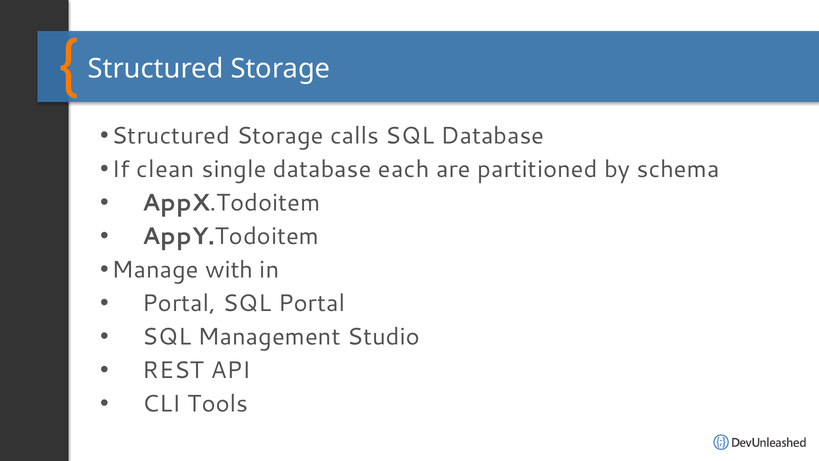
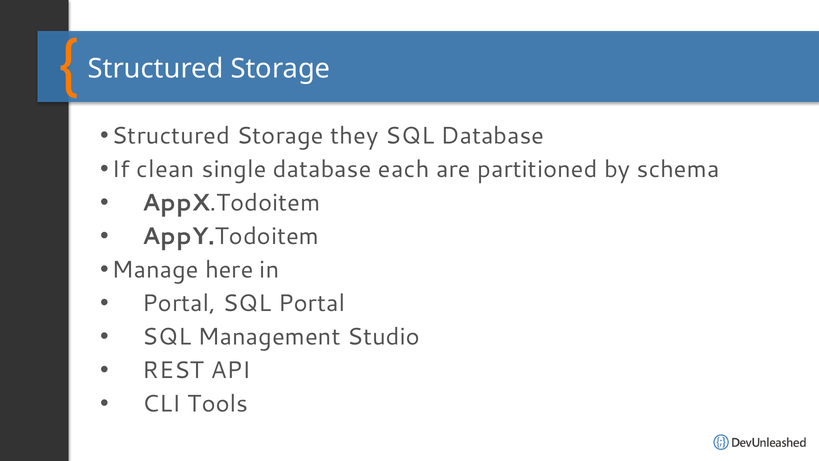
calls: calls -> they (355, 136)
with: with -> here (229, 270)
